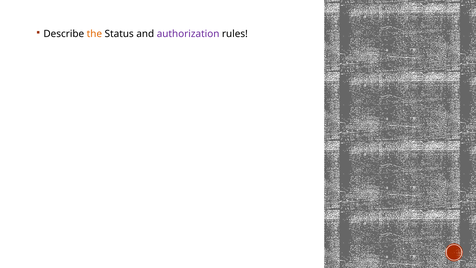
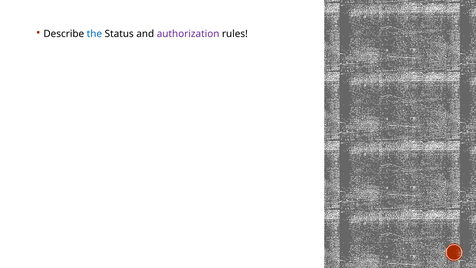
the colour: orange -> blue (94, 34)
